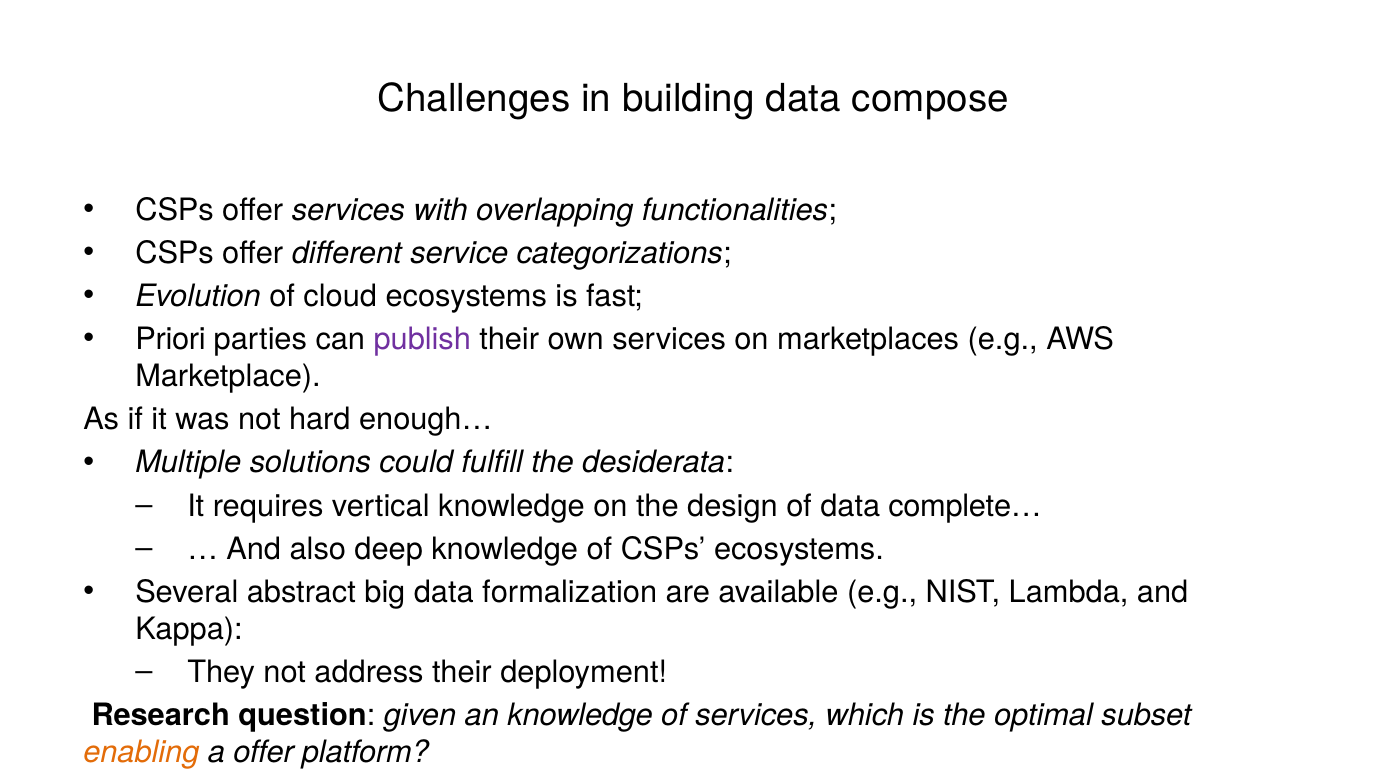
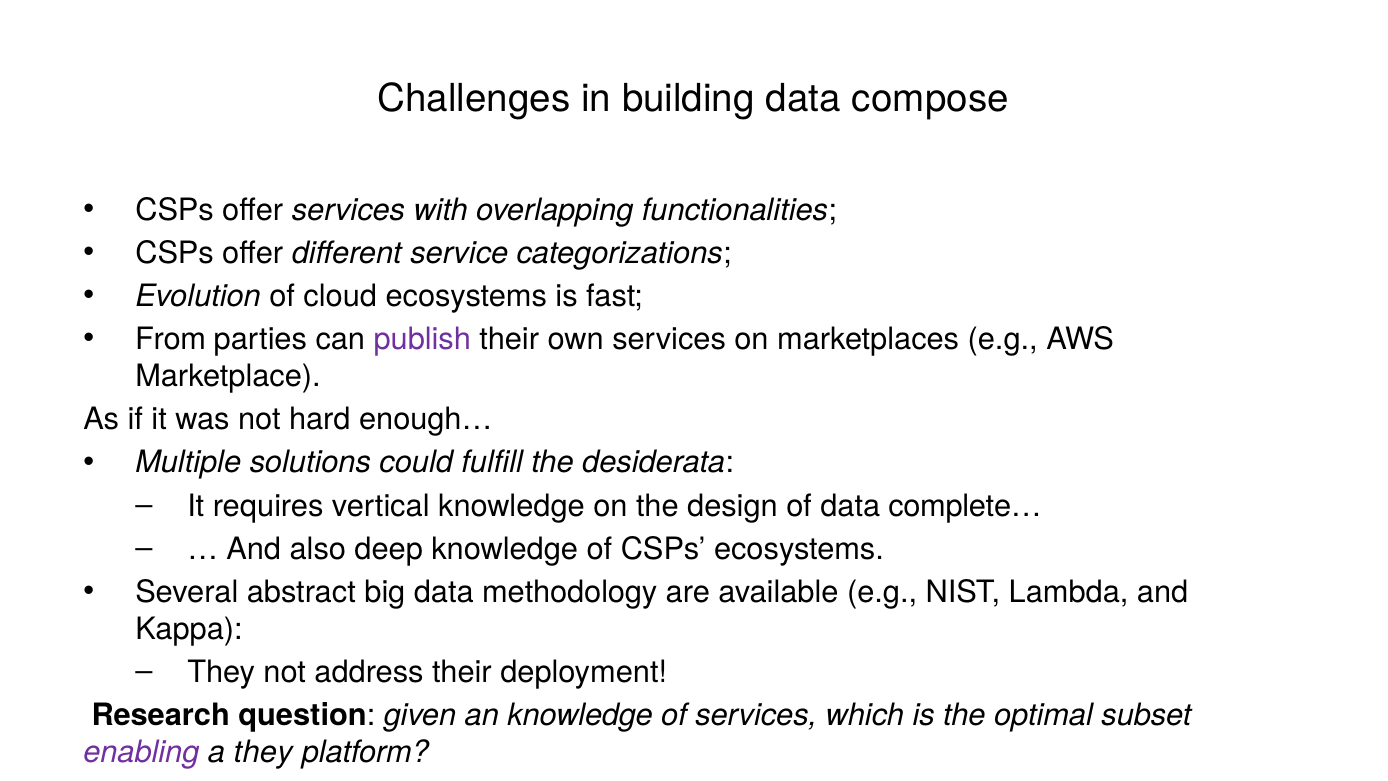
Priori: Priori -> From (171, 339)
formalization: formalization -> methodology (570, 592)
enabling colour: orange -> purple (141, 752)
a offer: offer -> they (263, 752)
